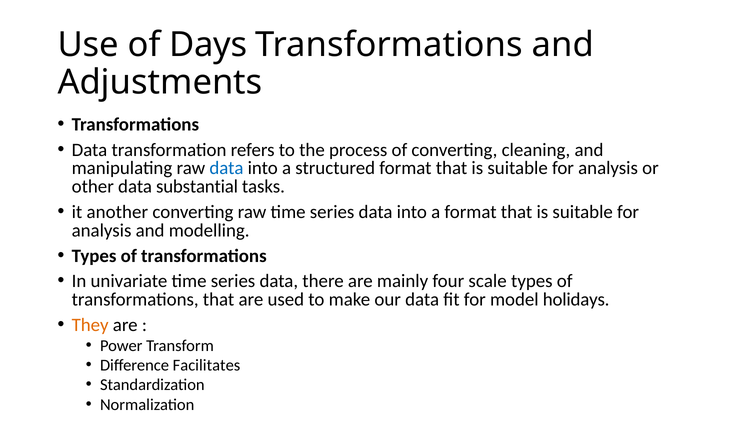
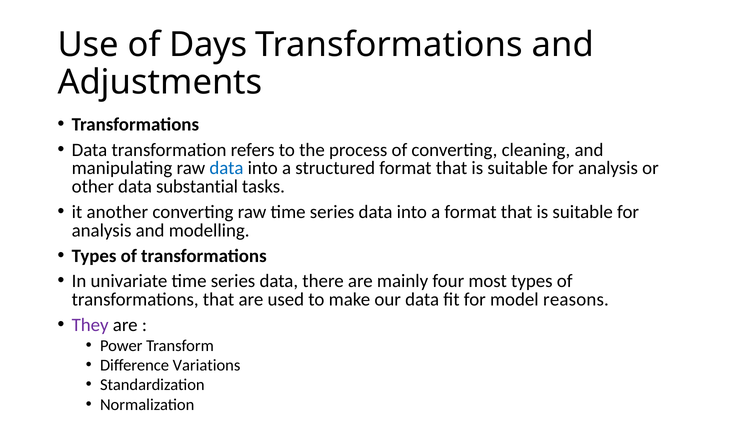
scale: scale -> most (488, 281)
holidays: holidays -> reasons (576, 299)
They colour: orange -> purple (90, 325)
Facilitates: Facilitates -> Variations (207, 365)
